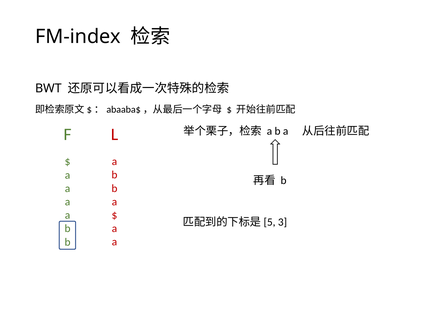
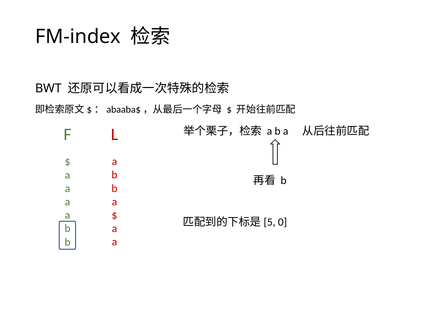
3: 3 -> 0 (283, 222)
